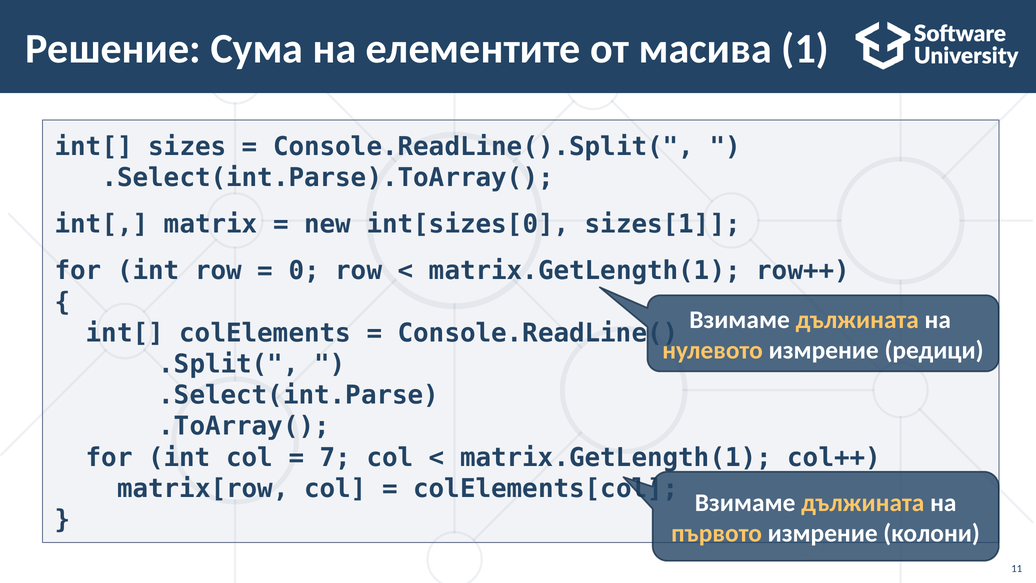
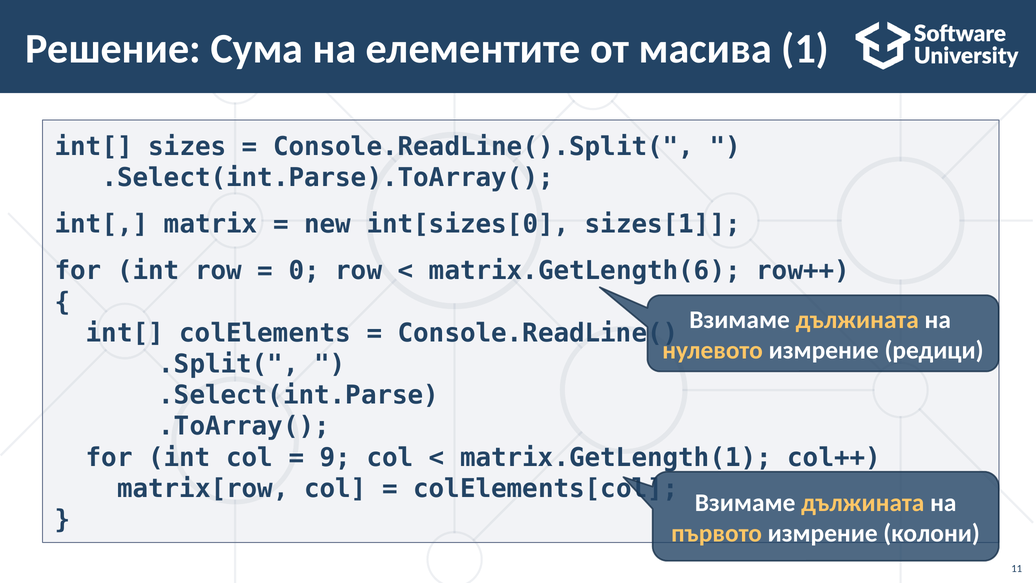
matrix.GetLength(1: matrix.GetLength(1 -> matrix.GetLength(6 (585, 271)
7: 7 -> 9 (335, 457)
